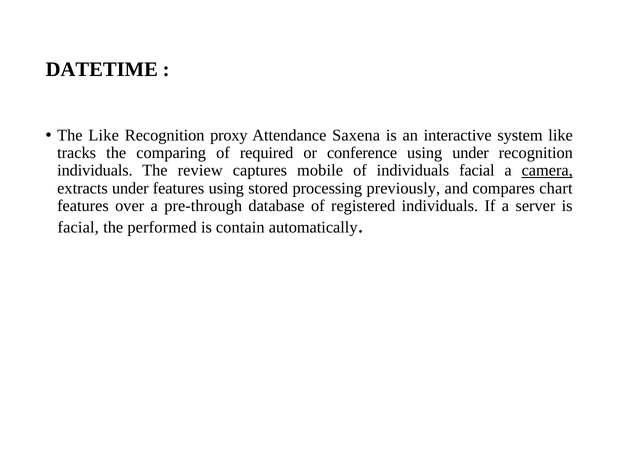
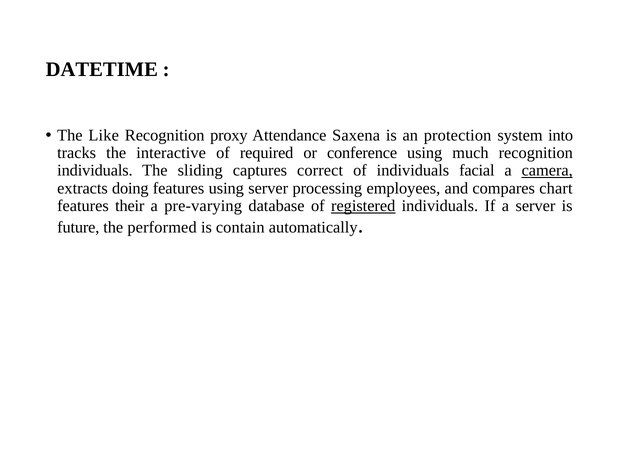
interactive: interactive -> protection (458, 135)
system like: like -> into (561, 135)
comparing: comparing -> interactive (171, 153)
using under: under -> much (470, 153)
review: review -> sliding (200, 171)
mobile: mobile -> correct (320, 171)
extracts under: under -> doing (130, 188)
using stored: stored -> server (268, 188)
previously: previously -> employees (403, 188)
over: over -> their (130, 206)
pre-through: pre-through -> pre-varying (203, 206)
registered underline: none -> present (363, 206)
facial: facial -> future (78, 227)
